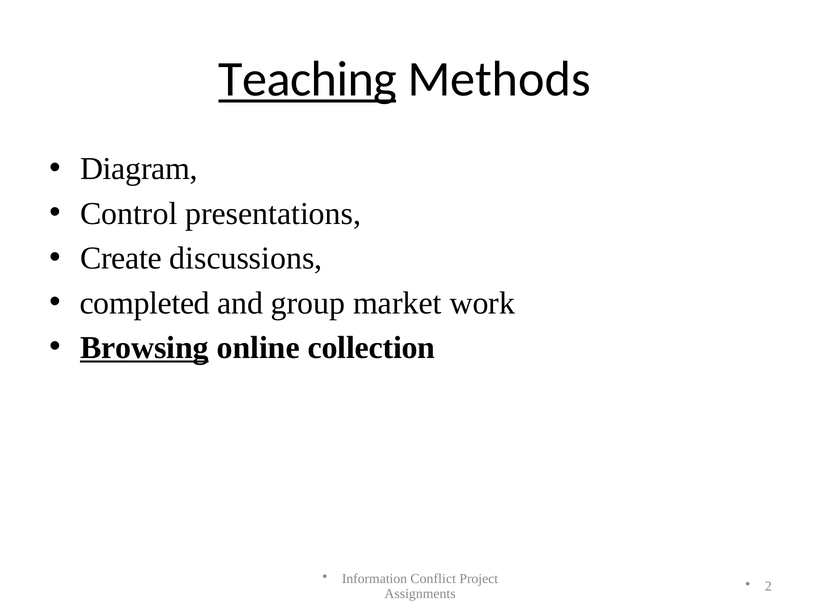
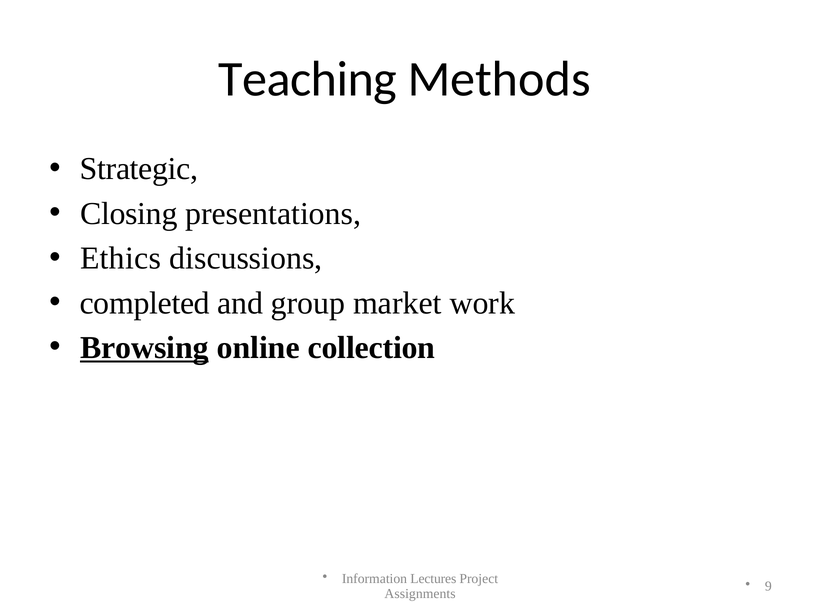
Teaching underline: present -> none (308, 79)
Diagram: Diagram -> Strategic (139, 169)
Control: Control -> Closing (129, 214)
Create: Create -> Ethics (121, 259)
Conflict: Conflict -> Lectures (433, 580)
2: 2 -> 9 (768, 587)
